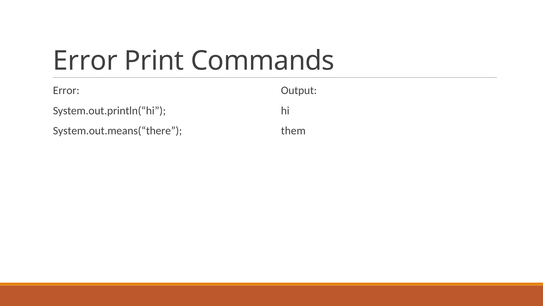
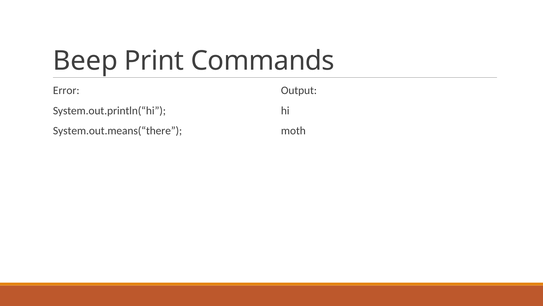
Error: Error -> Beep (85, 61)
them: them -> moth (293, 131)
